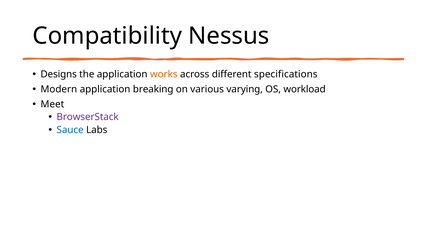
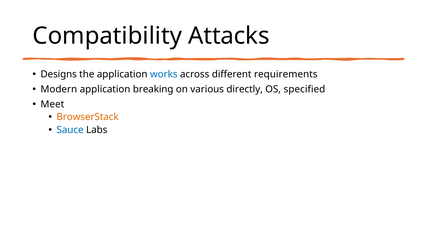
Nessus: Nessus -> Attacks (229, 36)
works colour: orange -> blue (164, 74)
specifications: specifications -> requirements (286, 74)
varying: varying -> directly (245, 89)
workload: workload -> specified (304, 89)
BrowserStack colour: purple -> orange (88, 117)
